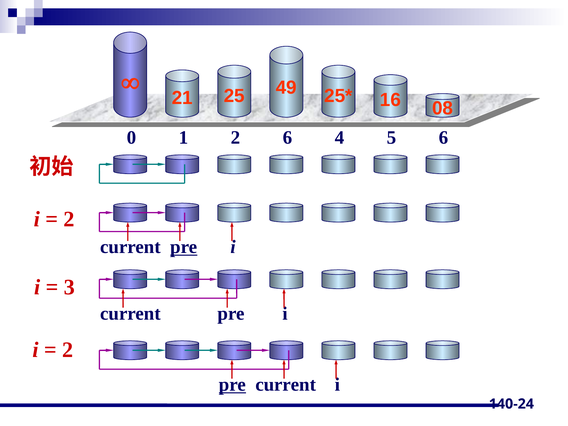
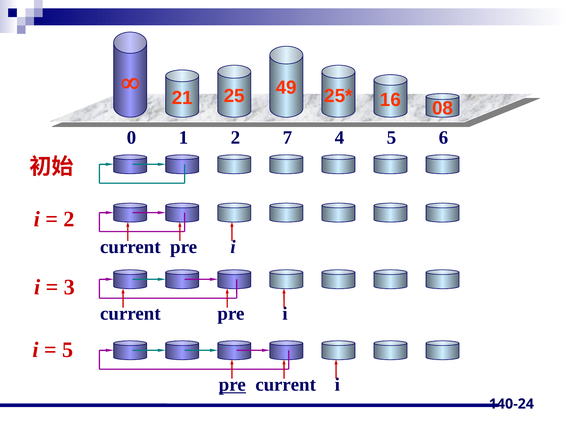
2 6: 6 -> 7 (288, 137)
pre underline: present -> none (184, 247)
2: 2 -> 5 (68, 350)
